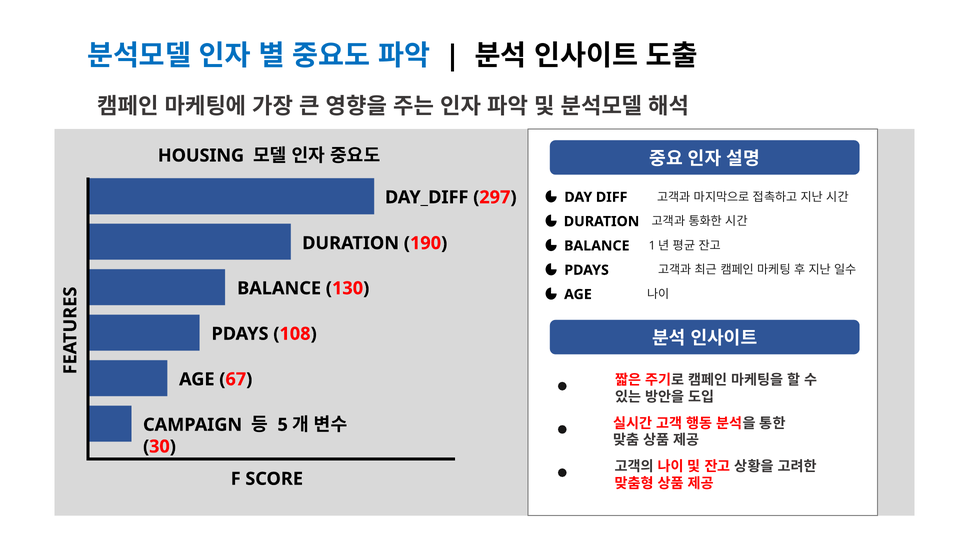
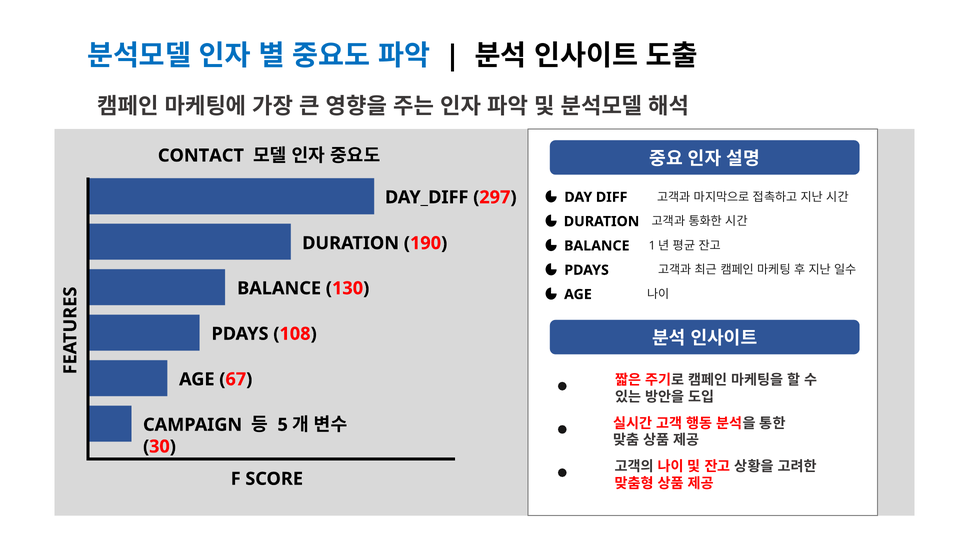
HOUSING: HOUSING -> CONTACT (201, 156)
